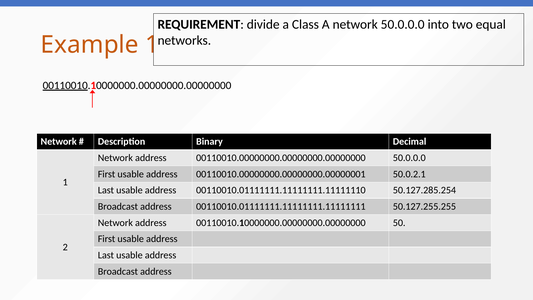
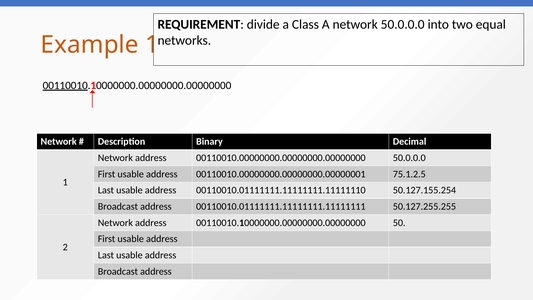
50.0.2.1: 50.0.2.1 -> 75.1.2.5 (409, 174)
50.127.285.254: 50.127.285.254 -> 50.127.155.254 (424, 190)
